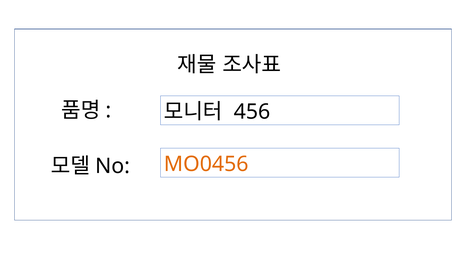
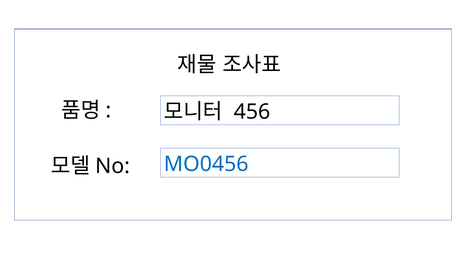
MO0456 colour: orange -> blue (206, 164)
